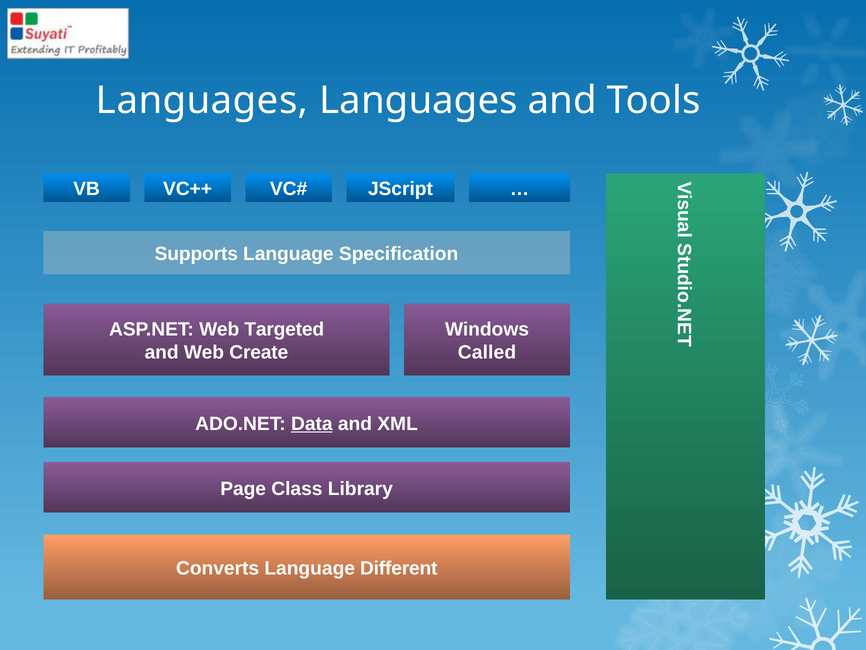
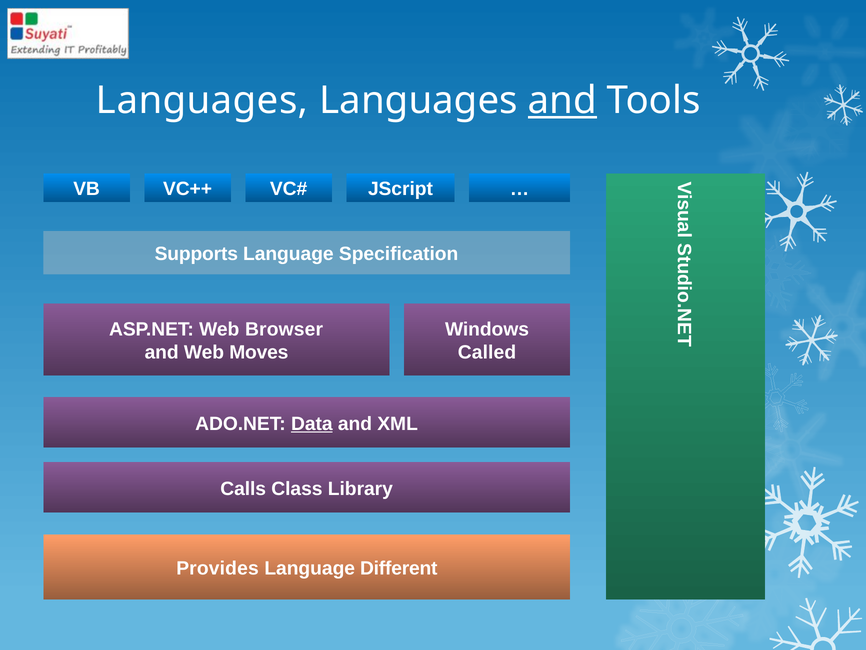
and underline: none -> present (562, 101)
Targeted: Targeted -> Browser (284, 329)
Create: Create -> Moves (259, 352)
Page: Page -> Calls (243, 488)
Converts: Converts -> Provides (217, 568)
